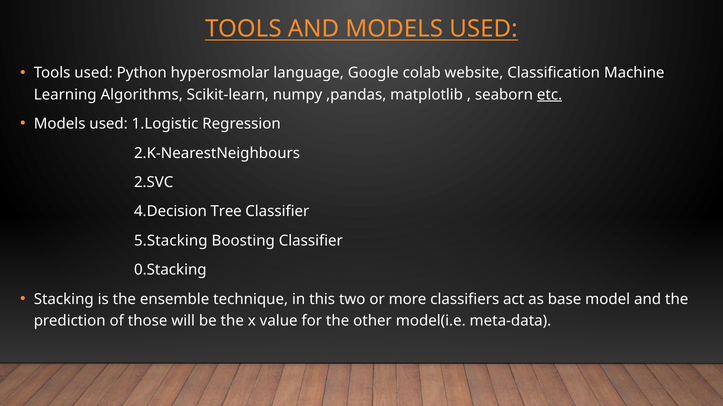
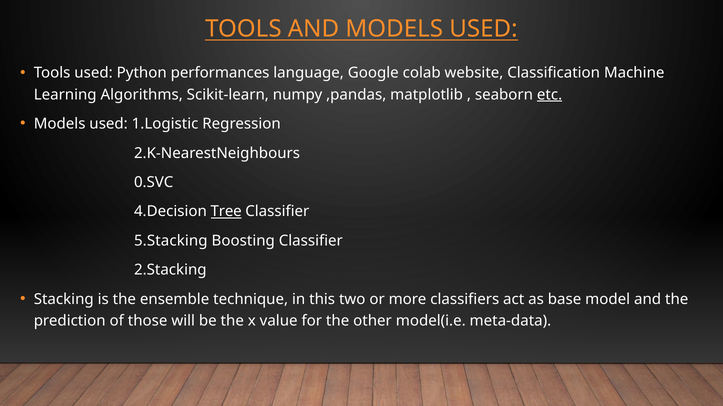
hyperosmolar: hyperosmolar -> performances (220, 73)
2.SVC: 2.SVC -> 0.SVC (154, 183)
Tree underline: none -> present (226, 212)
0.Stacking: 0.Stacking -> 2.Stacking (170, 270)
